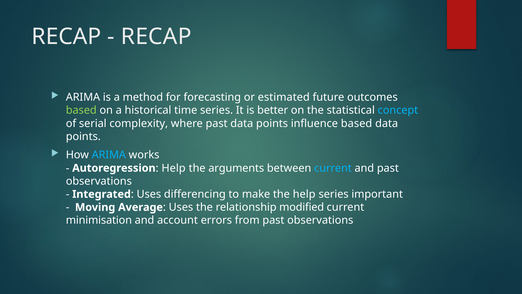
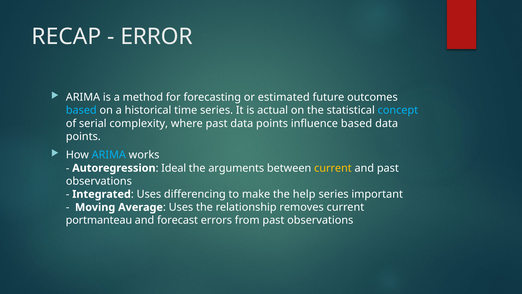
RECAP: RECAP -> ERROR (157, 37)
based colour: light green -> light blue (81, 110)
better: better -> actual (273, 110)
Help: Help -> Ideal (174, 168)
current colour: light blue -> yellow (333, 168)
modified: modified -> removes (302, 207)
minimisation: minimisation -> portmanteau (99, 220)
account: account -> forecast (178, 220)
